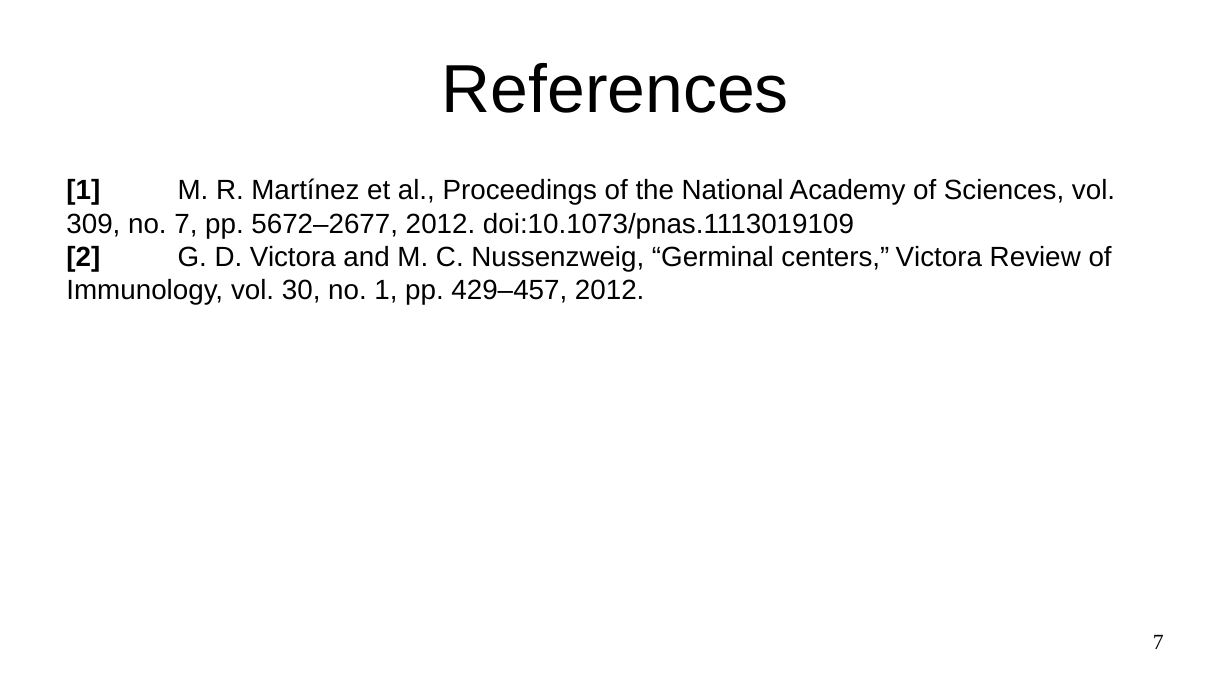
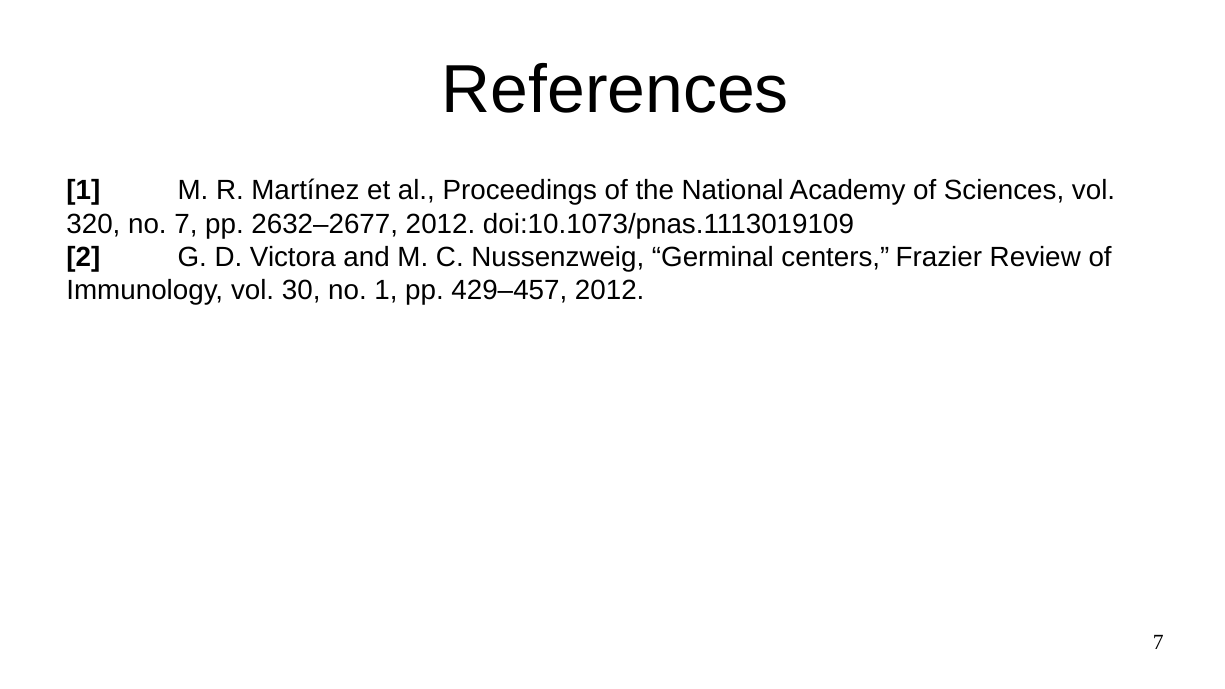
309: 309 -> 320 (93, 224)
5672–2677: 5672–2677 -> 2632–2677 (325, 224)
centers Victora: Victora -> Frazier (939, 257)
